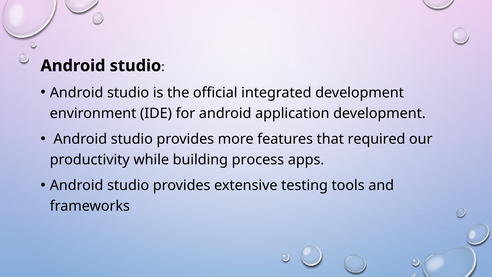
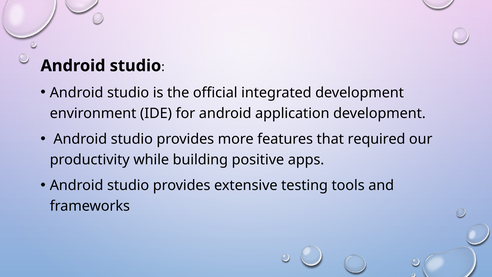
process: process -> positive (258, 160)
